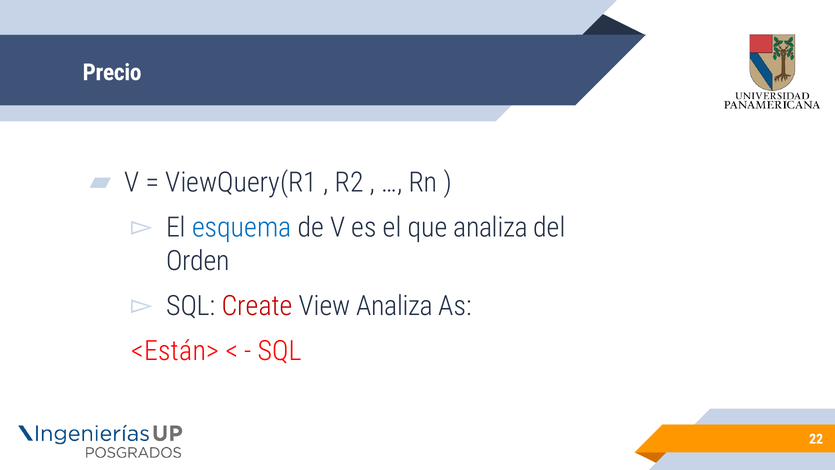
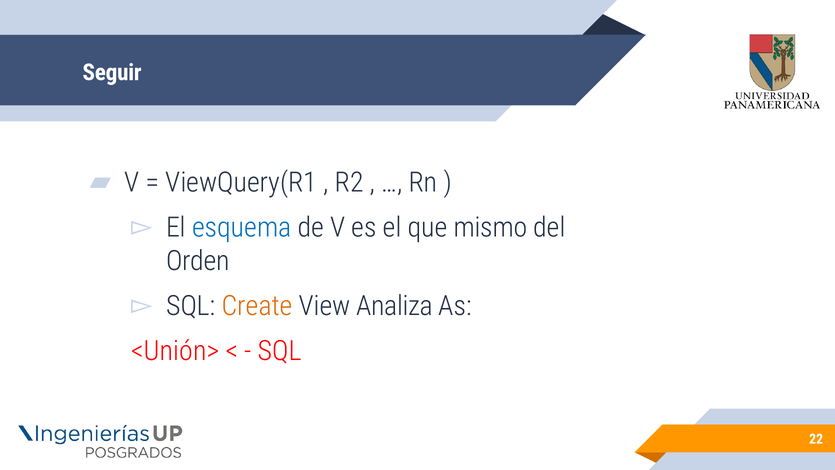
Precio: Precio -> Seguir (112, 72)
que analiza: analiza -> mismo (491, 228)
Create colour: red -> orange (257, 306)
<Están>: <Están> -> <Unión> (175, 351)
